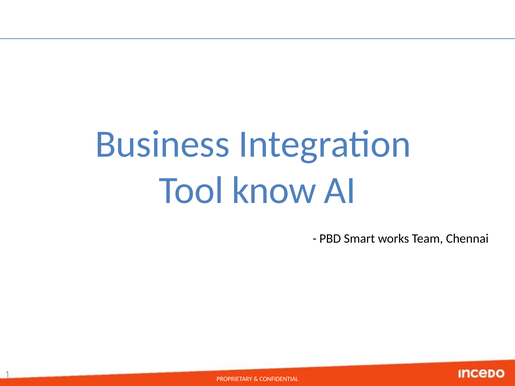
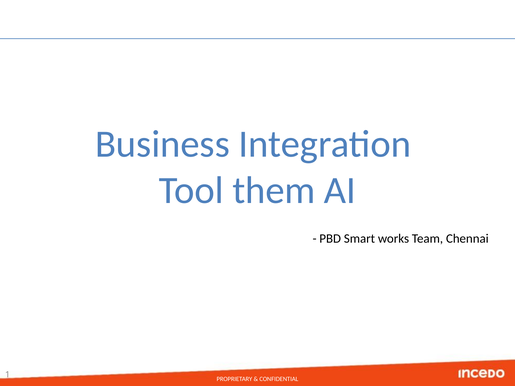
know: know -> them (274, 191)
